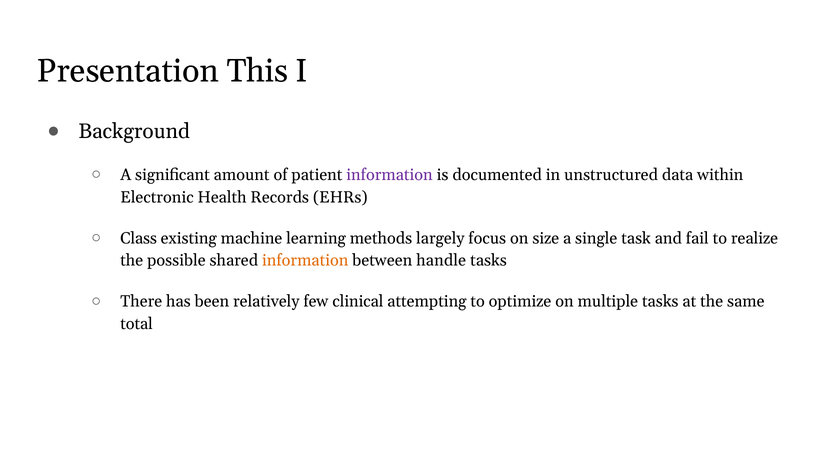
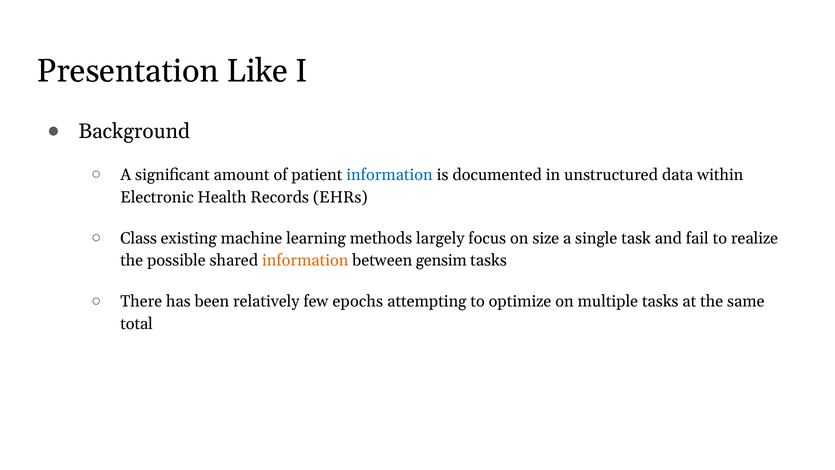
This: This -> Like (257, 71)
information colour: purple -> blue (390, 175)
handle: handle -> gensim (441, 260)
clinical: clinical -> epochs (358, 301)
